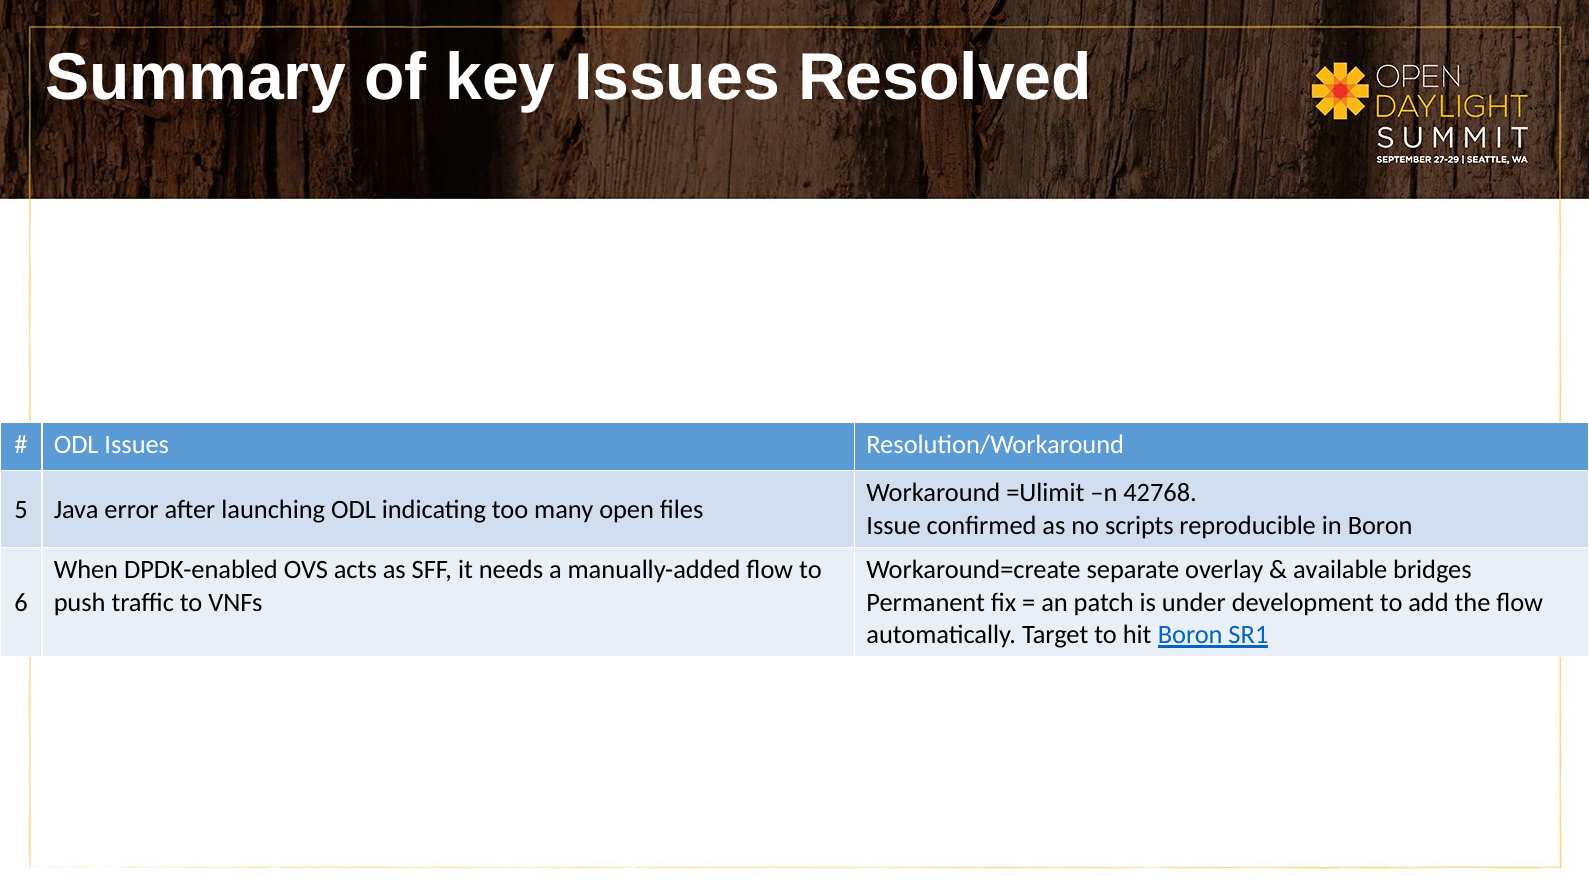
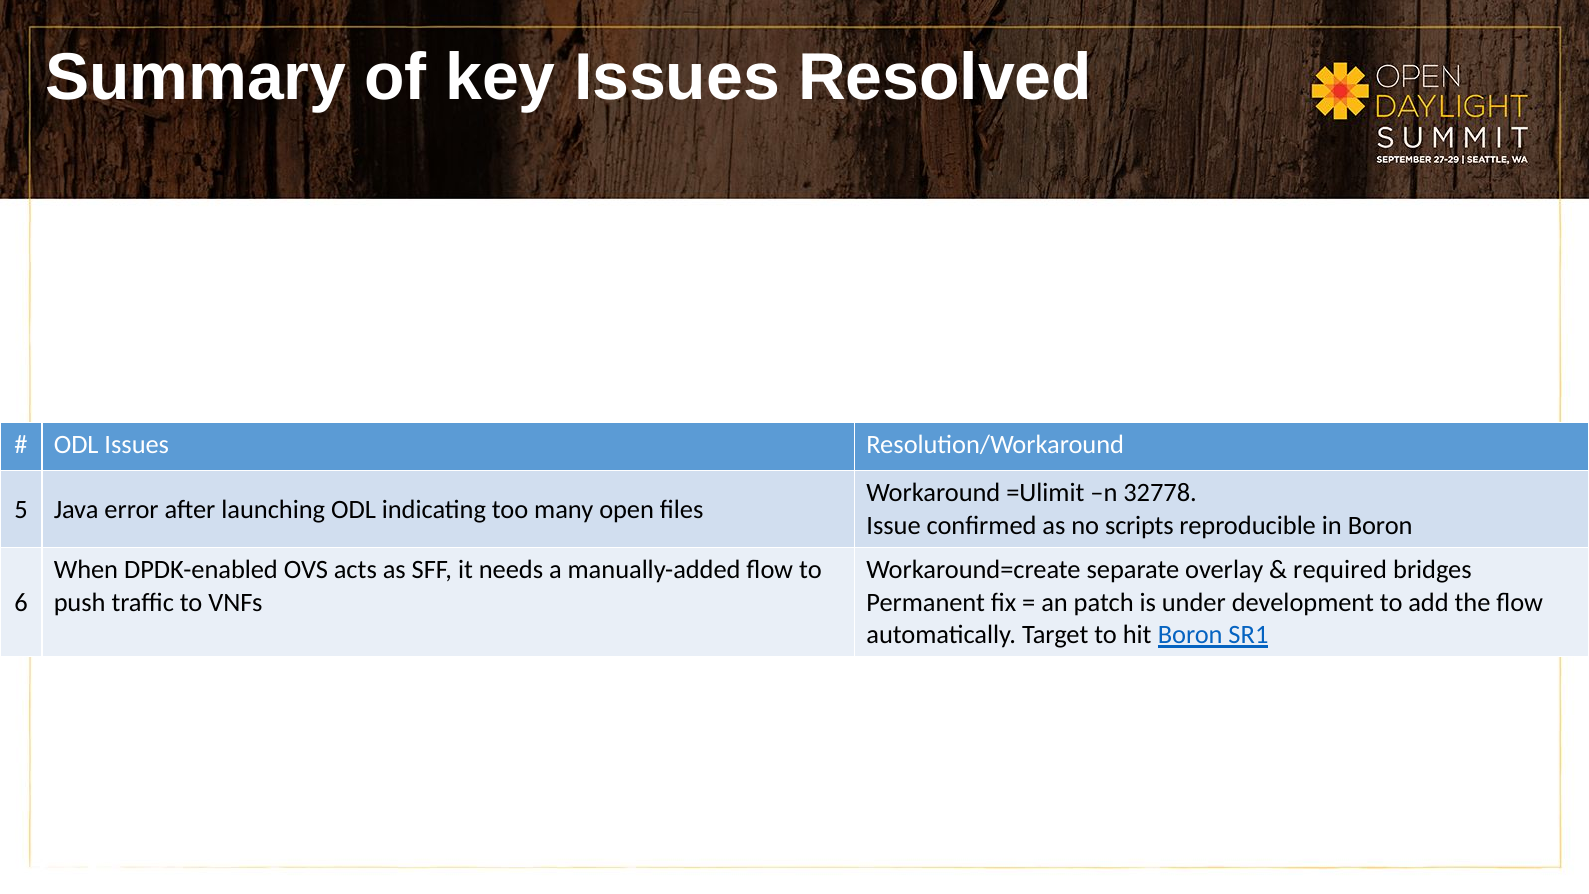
42768: 42768 -> 32778 (1160, 493)
available: available -> required (1340, 570)
